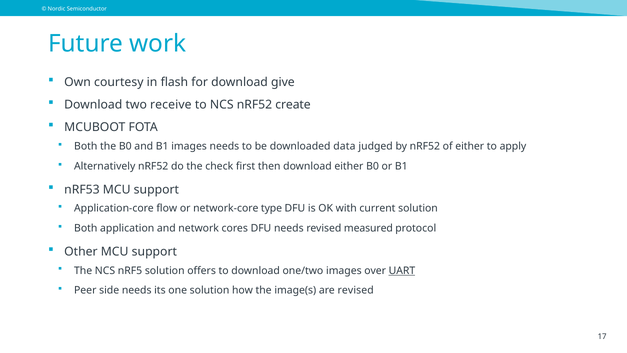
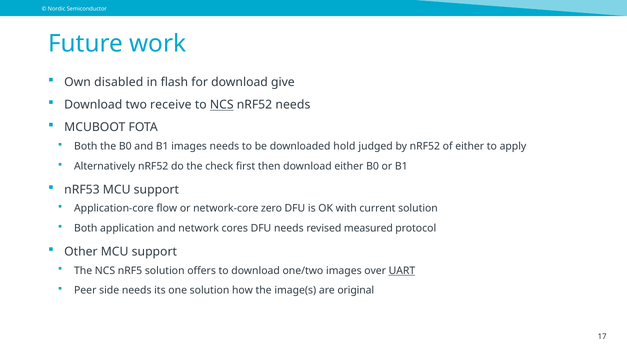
courtesy: courtesy -> disabled (119, 82)
NCS underline: none -> present (222, 105)
nRF52 create: create -> needs (293, 105)
data: data -> hold (344, 146)
type: type -> zero (272, 208)
are revised: revised -> original (356, 290)
